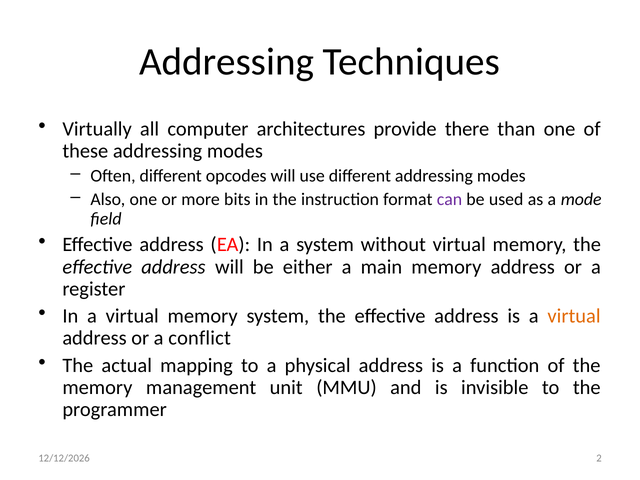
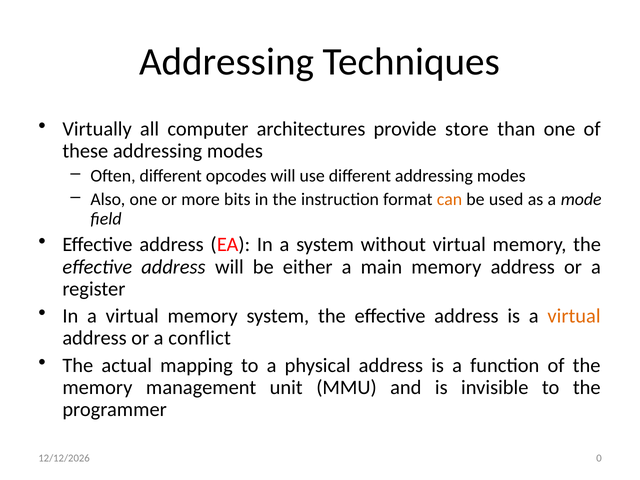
there: there -> store (467, 129)
can colour: purple -> orange (449, 199)
2: 2 -> 0 (599, 458)
